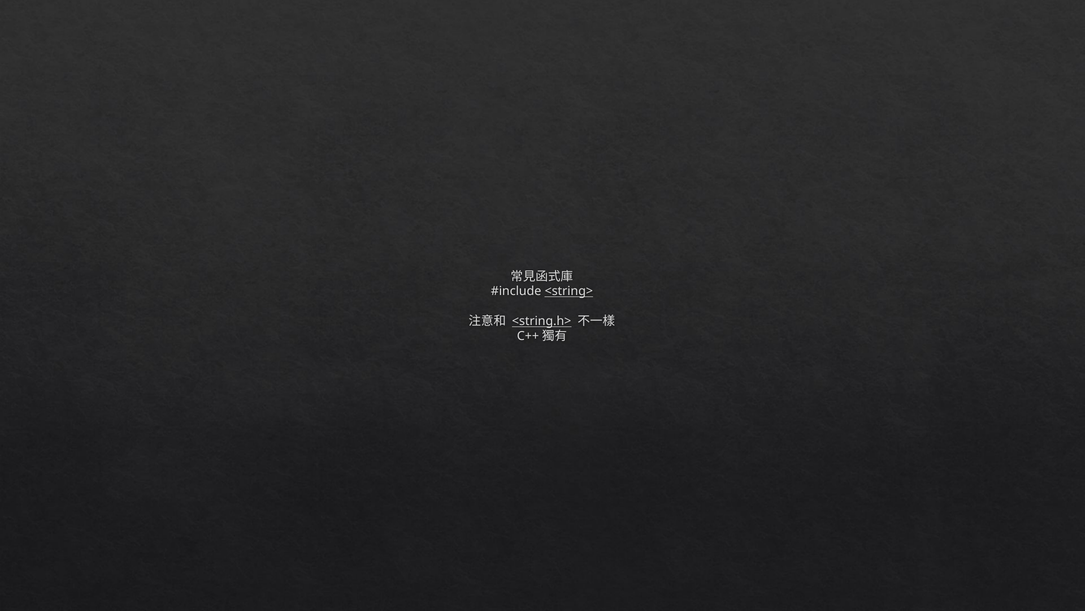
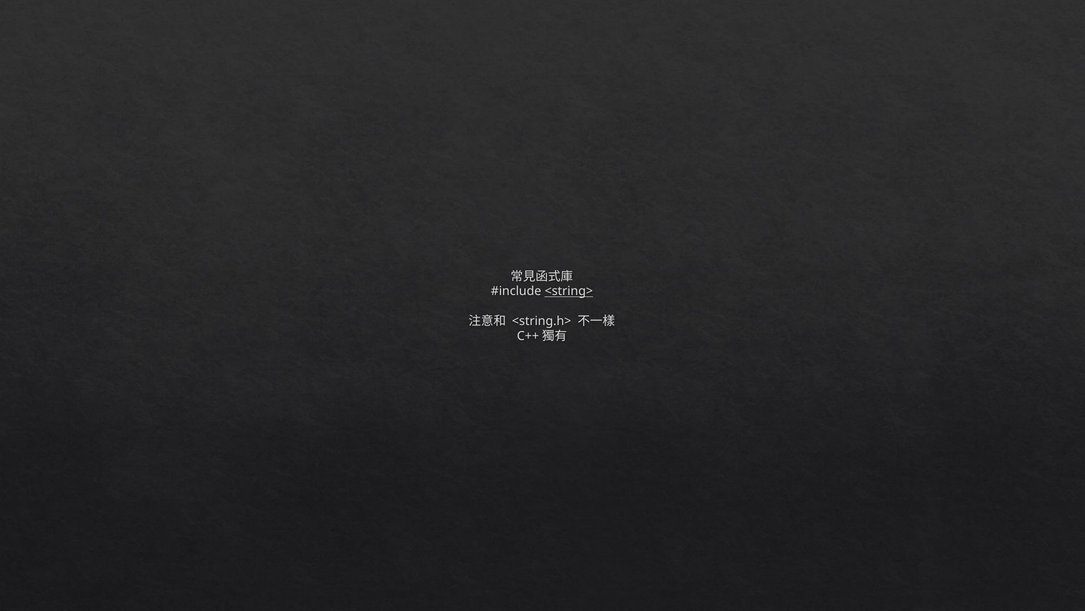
<string.h> underline: present -> none (542, 321)
